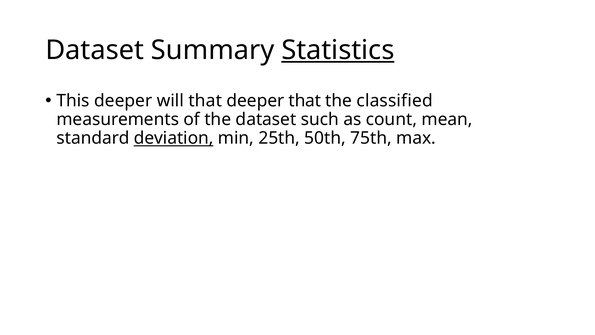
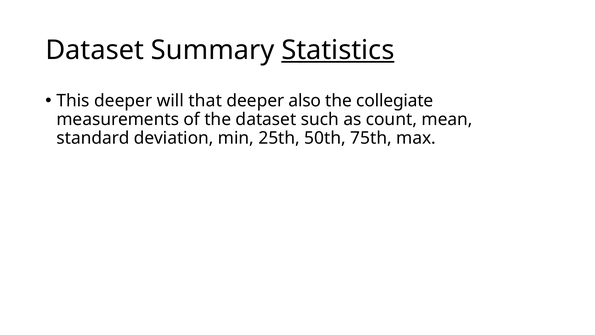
deeper that: that -> also (305, 101)
classified: classified -> collegiate (395, 101)
deviation underline: present -> none (174, 138)
